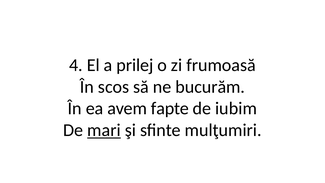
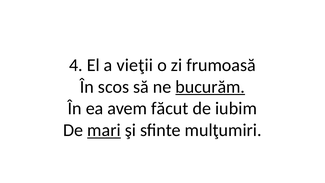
prilej: prilej -> vieţii (135, 65)
bucurăm underline: none -> present (210, 87)
fapte: fapte -> făcut (170, 108)
